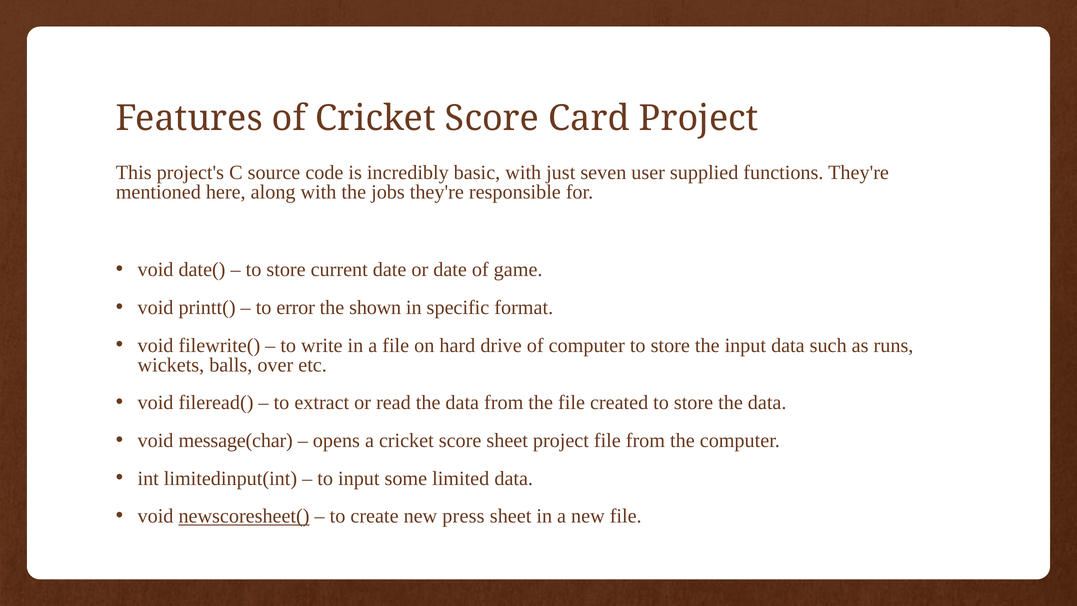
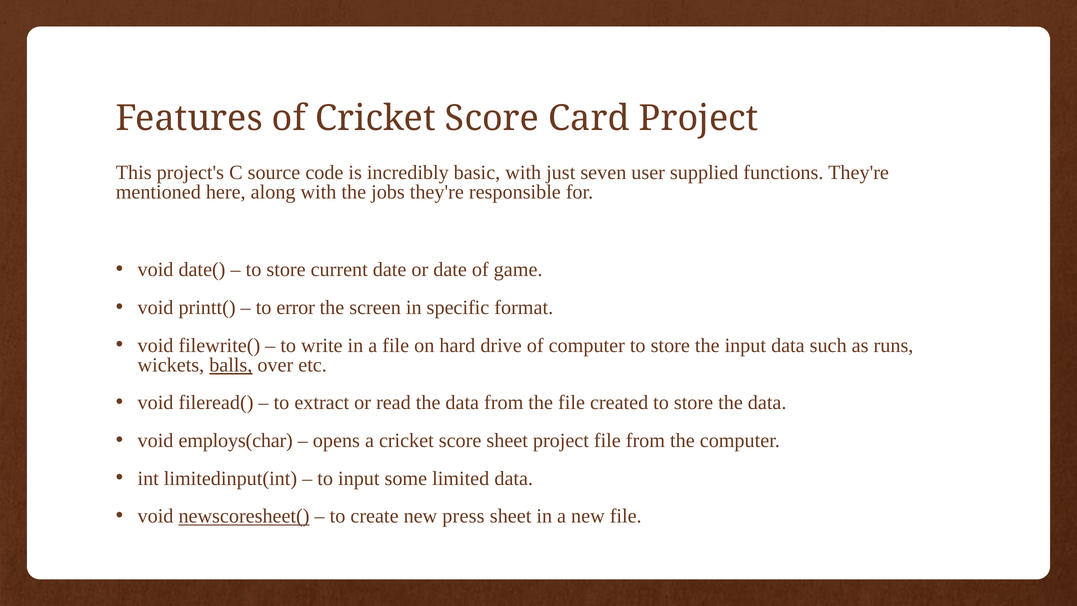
shown: shown -> screen (375, 308)
balls underline: none -> present (231, 365)
message(char: message(char -> employs(char (236, 441)
